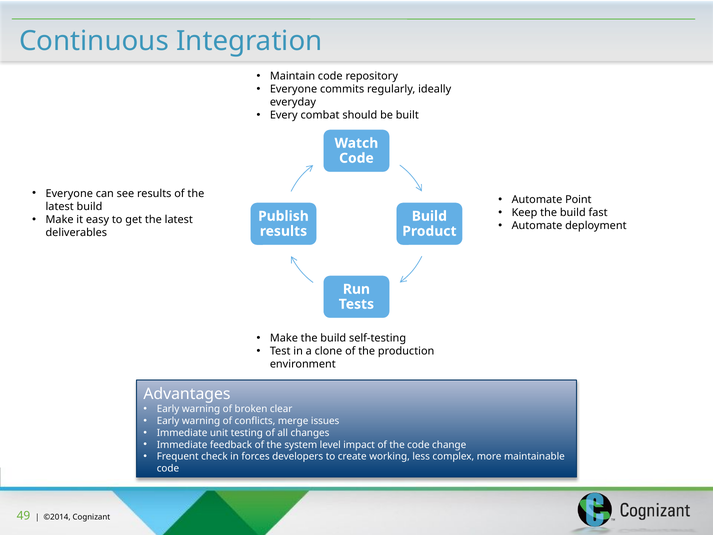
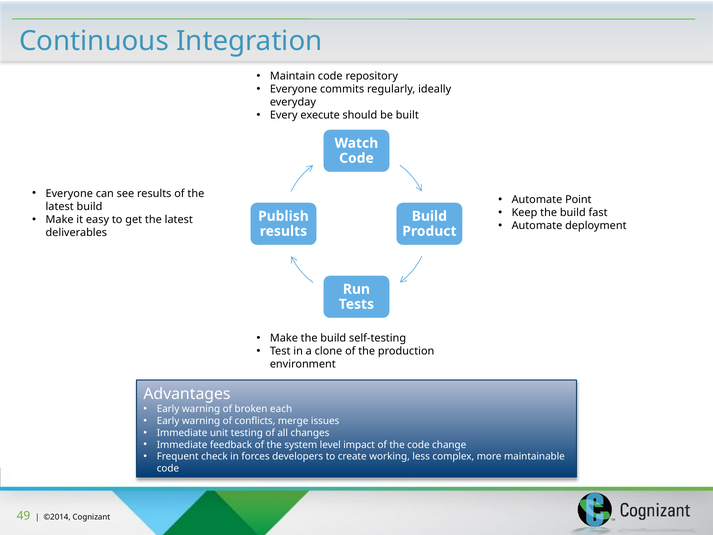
combat: combat -> execute (320, 115)
clear: clear -> each (281, 409)
